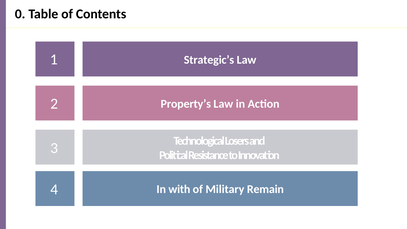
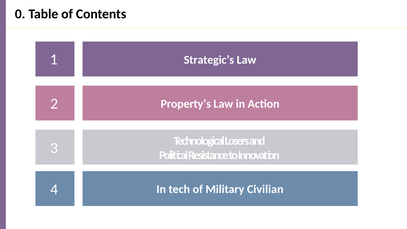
with: with -> tech (179, 189)
Remain: Remain -> Civilian (265, 189)
